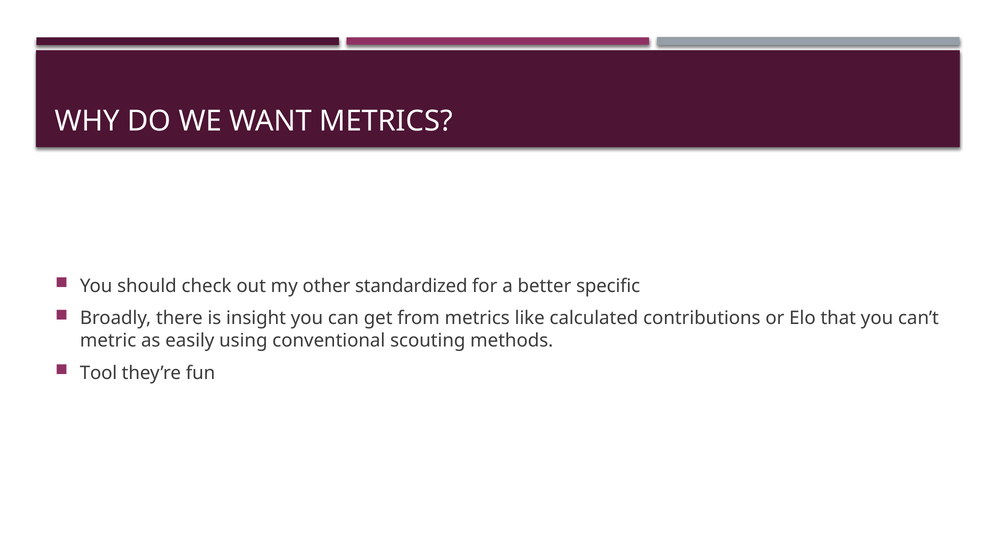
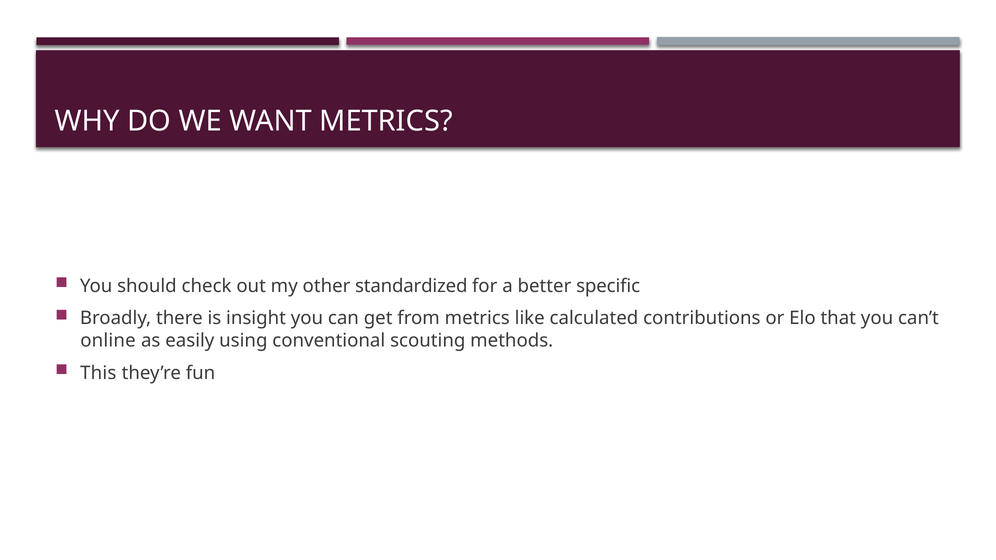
metric: metric -> online (108, 341)
Tool: Tool -> This (98, 373)
